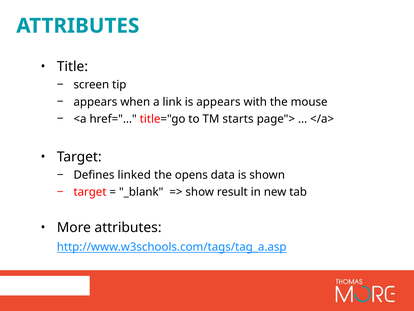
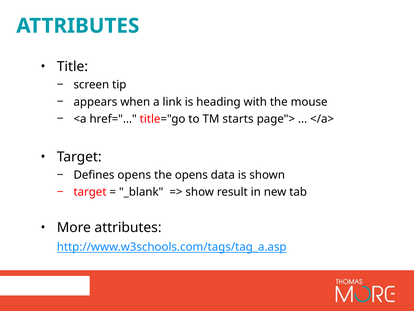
is appears: appears -> heading (218, 102)
Defines linked: linked -> opens (134, 175)
